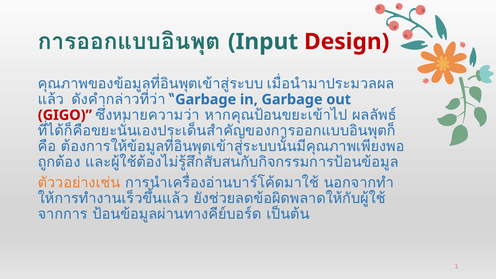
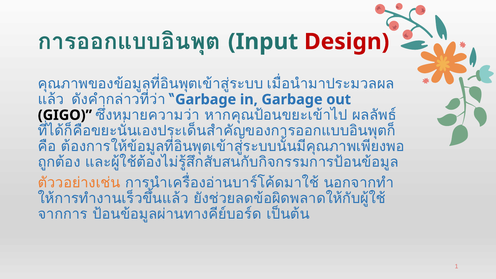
GIGO colour: red -> black (65, 115)
